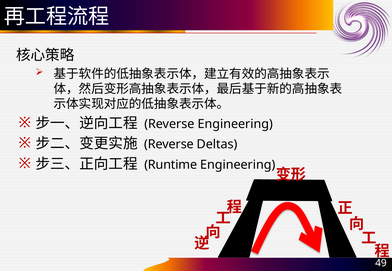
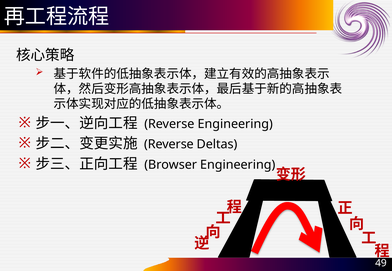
Runtime: Runtime -> Browser (171, 165)
